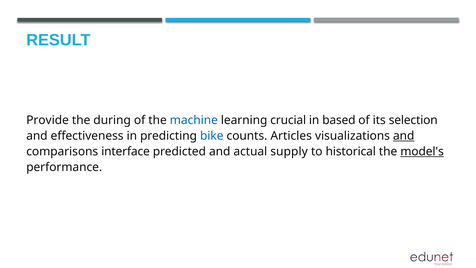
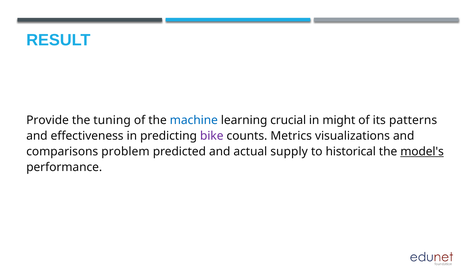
during: during -> tuning (112, 120)
based: based -> might (339, 120)
selection: selection -> patterns (413, 120)
bike colour: blue -> purple (212, 136)
Articles: Articles -> Metrics (291, 136)
and underline: present -> none (404, 136)
interface: interface -> problem (125, 151)
